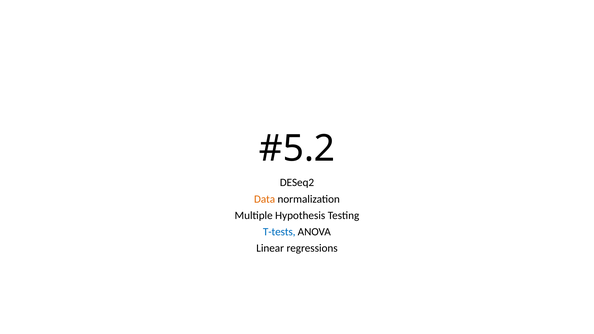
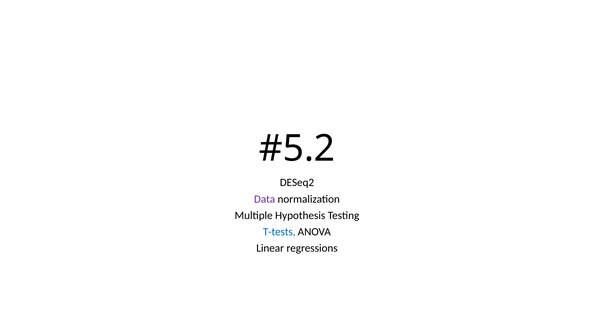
Data colour: orange -> purple (265, 199)
